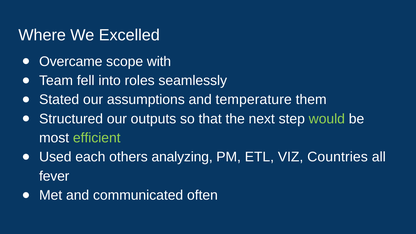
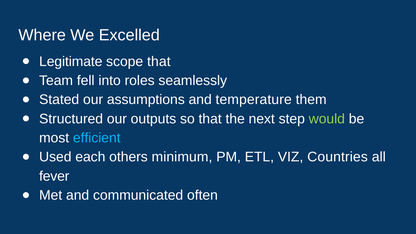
Overcame: Overcame -> Legitimate (71, 61)
scope with: with -> that (159, 61)
efficient colour: light green -> light blue (97, 138)
analyzing: analyzing -> minimum (182, 157)
